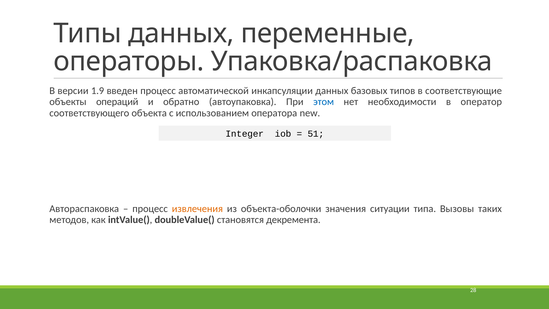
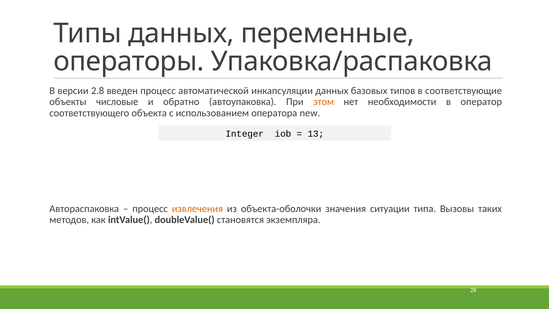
1.9: 1.9 -> 2.8 (98, 91)
операций: операций -> числовые (117, 102)
этом colour: blue -> orange (324, 102)
51: 51 -> 13 (316, 134)
декремента: декремента -> экземпляра (293, 220)
